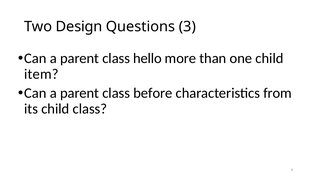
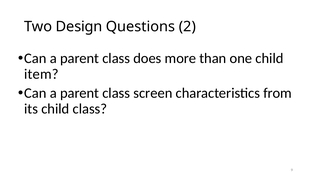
3: 3 -> 2 (187, 27)
hello: hello -> does (147, 58)
before: before -> screen (153, 93)
